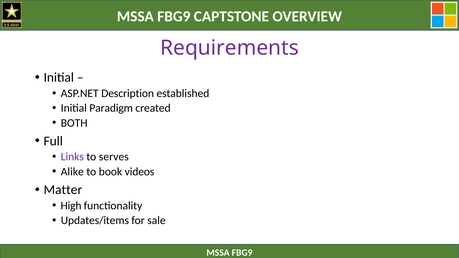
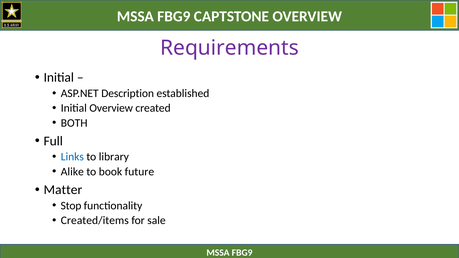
Initial Paradigm: Paradigm -> Overview (111, 108)
Links colour: purple -> blue (72, 157)
serves: serves -> library (114, 157)
videos: videos -> future (139, 172)
High: High -> Stop (71, 206)
Updates/items: Updates/items -> Created/items (95, 221)
